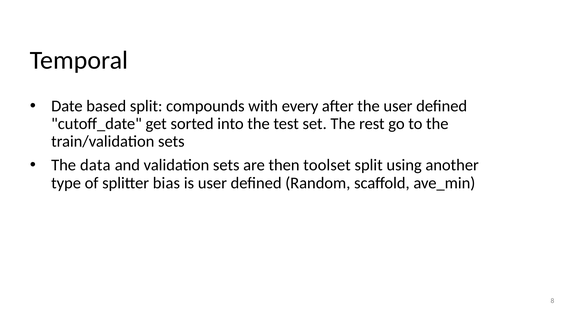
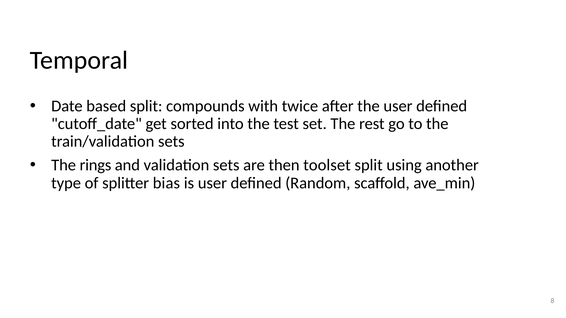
every: every -> twice (300, 106)
data: data -> rings (95, 165)
